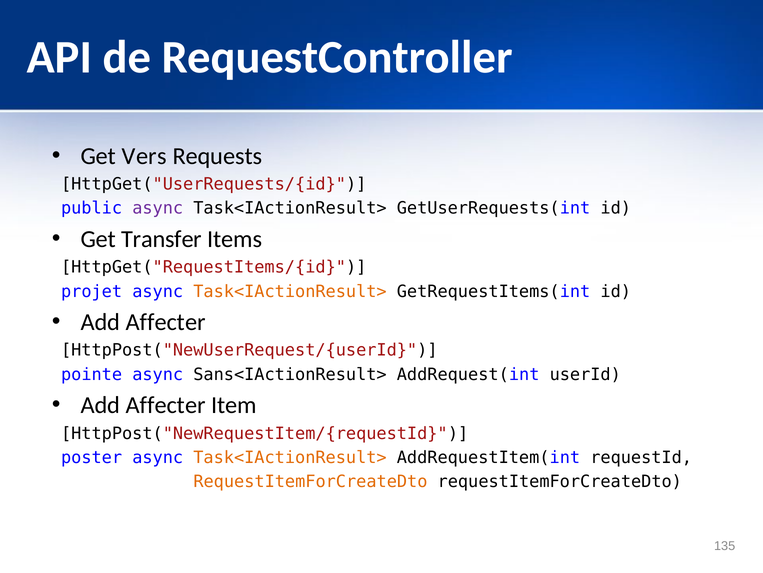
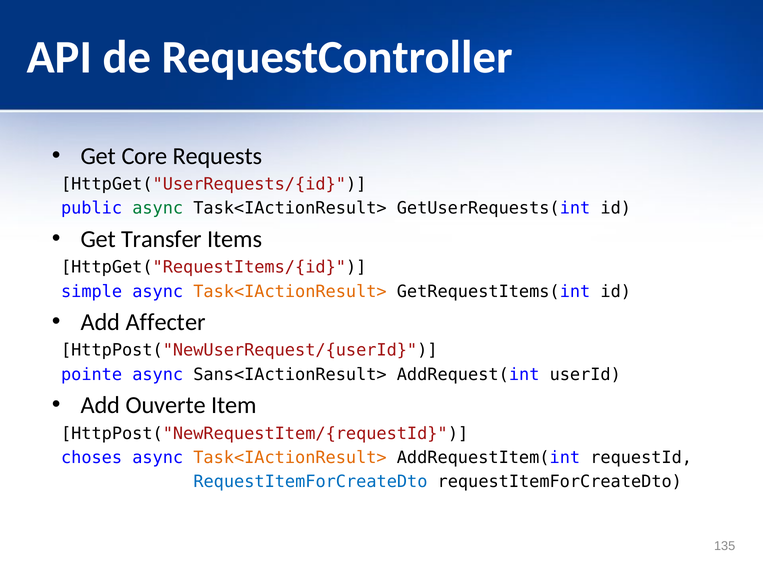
Vers: Vers -> Core (144, 156)
async colour: purple -> green (158, 208)
projet: projet -> simple (92, 291)
Affecter: Affecter -> Ouverte (166, 405)
poster: poster -> choses (92, 457)
RequestItemForCreateDto colour: orange -> blue (310, 481)
